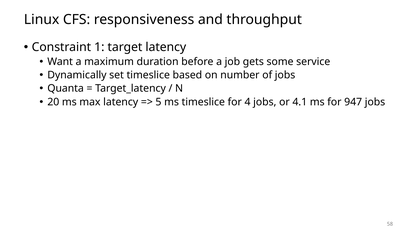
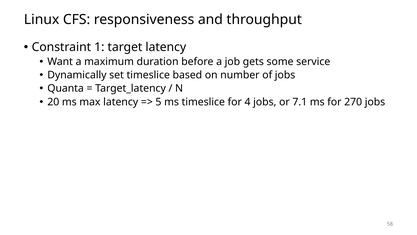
4.1: 4.1 -> 7.1 (300, 102)
947: 947 -> 270 (353, 102)
